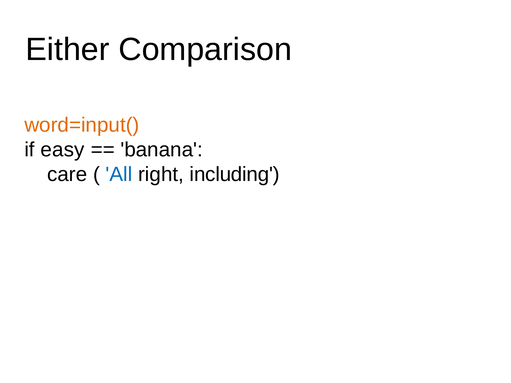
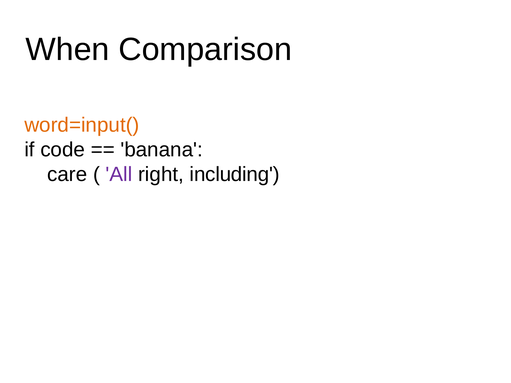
Either: Either -> When (68, 50)
easy: easy -> code (63, 150)
All colour: blue -> purple (119, 175)
